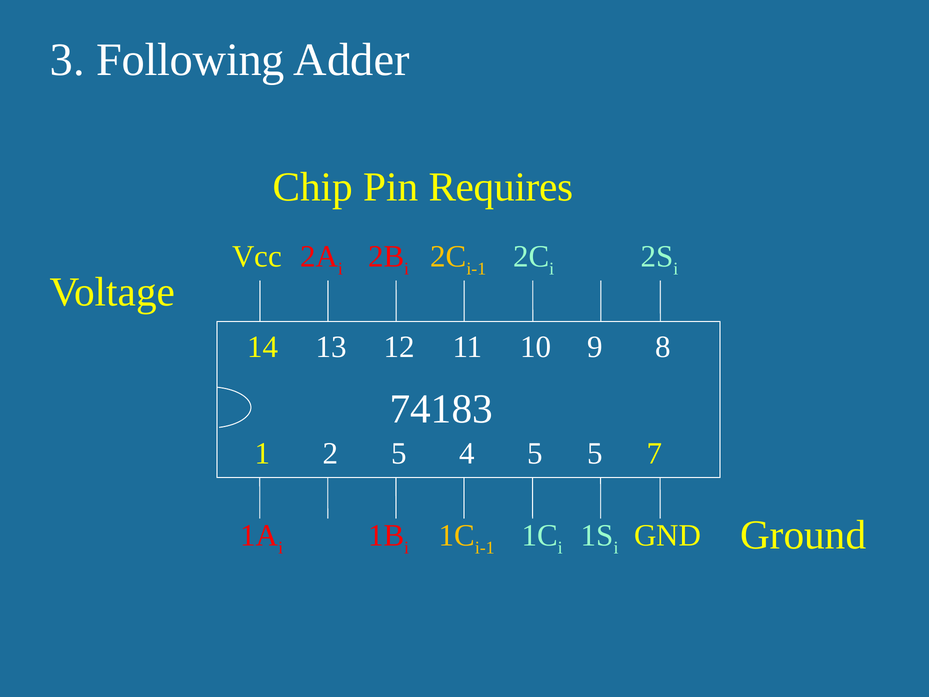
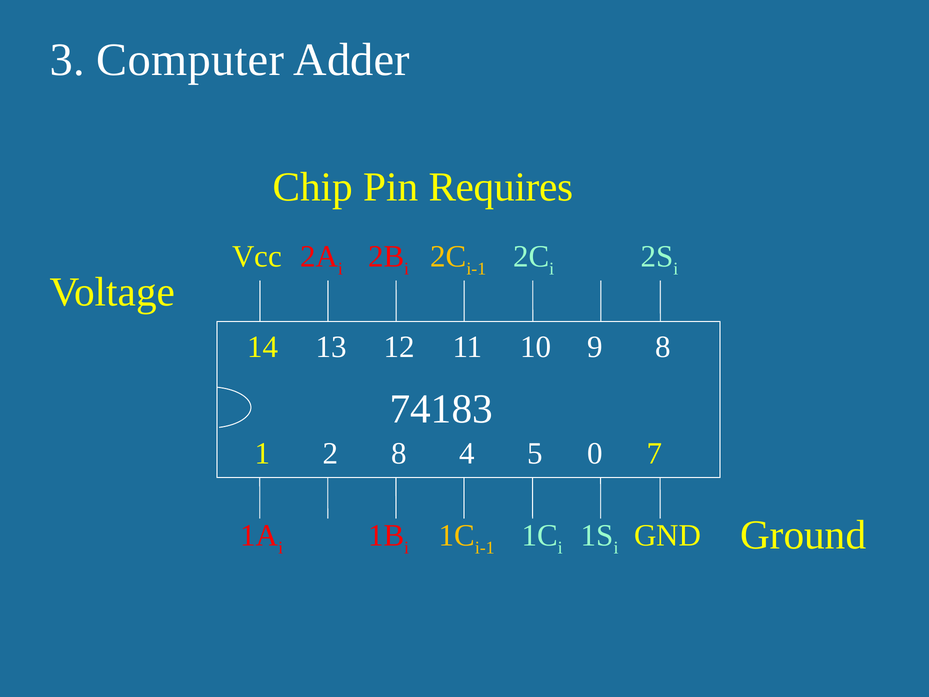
Following: Following -> Computer (190, 60)
2 5: 5 -> 8 (399, 453)
5 5: 5 -> 0 (595, 453)
